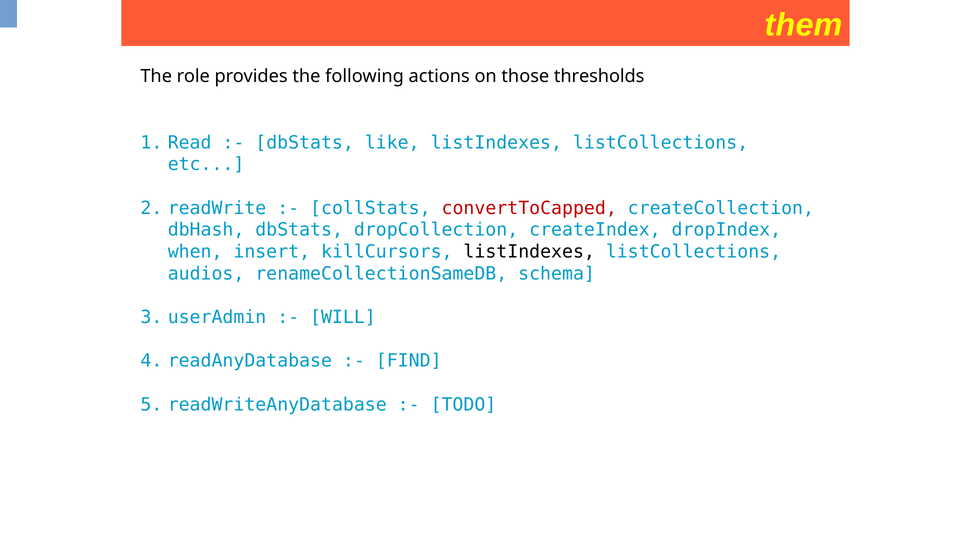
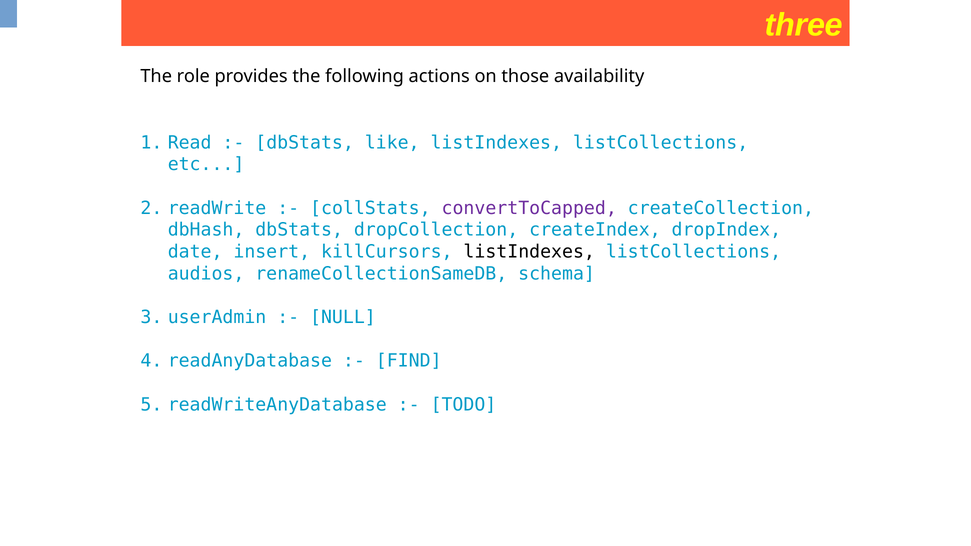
them: them -> three (804, 25)
thresholds: thresholds -> availability (599, 76)
convertToCapped colour: red -> purple (529, 208)
when: when -> date (195, 252)
WILL: WILL -> NULL (343, 317)
